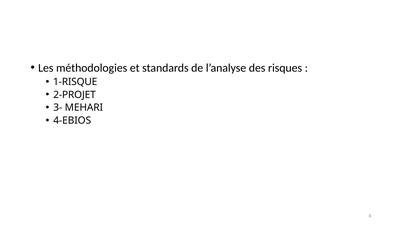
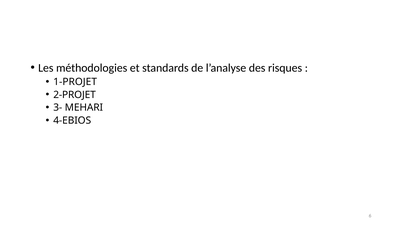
1-RISQUE: 1-RISQUE -> 1-PROJET (75, 82)
